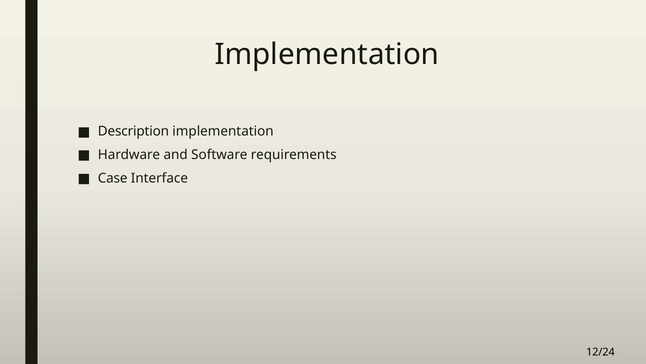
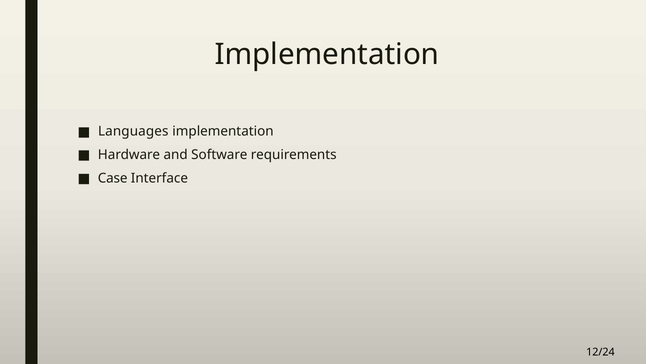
Description: Description -> Languages (133, 131)
